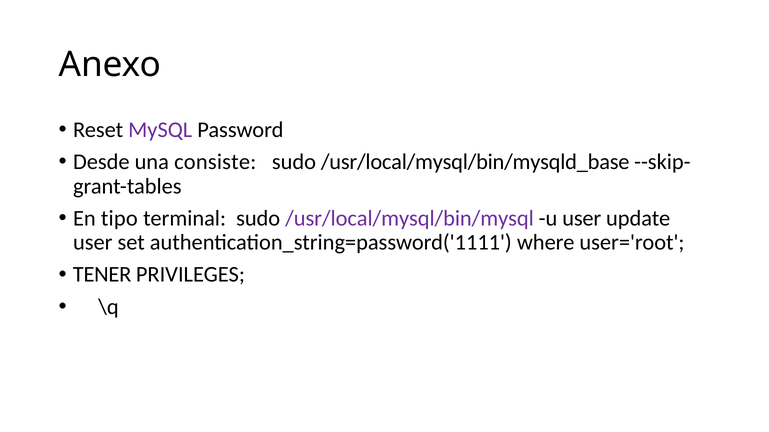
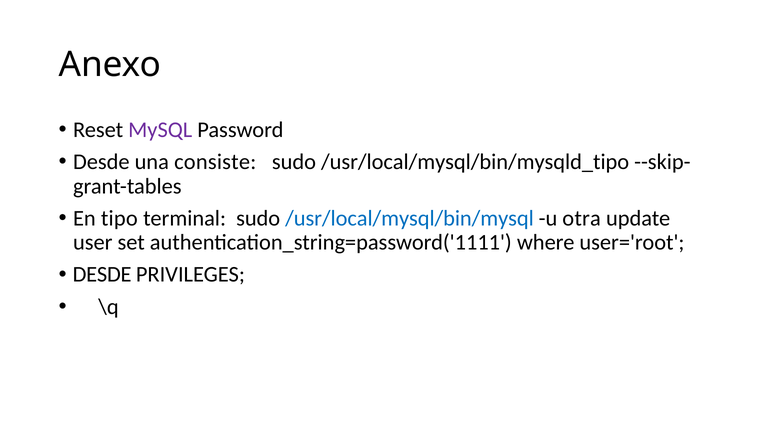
/usr/local/mysql/bin/mysqld_base: /usr/local/mysql/bin/mysqld_base -> /usr/local/mysql/bin/mysqld_tipo (475, 162)
/usr/local/mysql/bin/mysql colour: purple -> blue (409, 219)
u user: user -> otra (582, 219)
TENER: TENER -> DESDE (102, 275)
